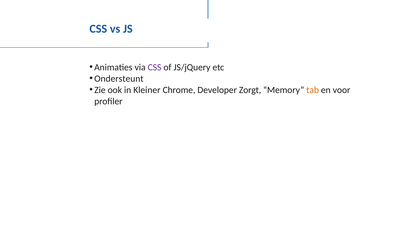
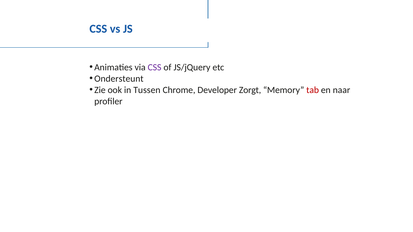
Kleiner: Kleiner -> Tussen (147, 90)
tab colour: orange -> red (313, 90)
voor: voor -> naar (342, 90)
